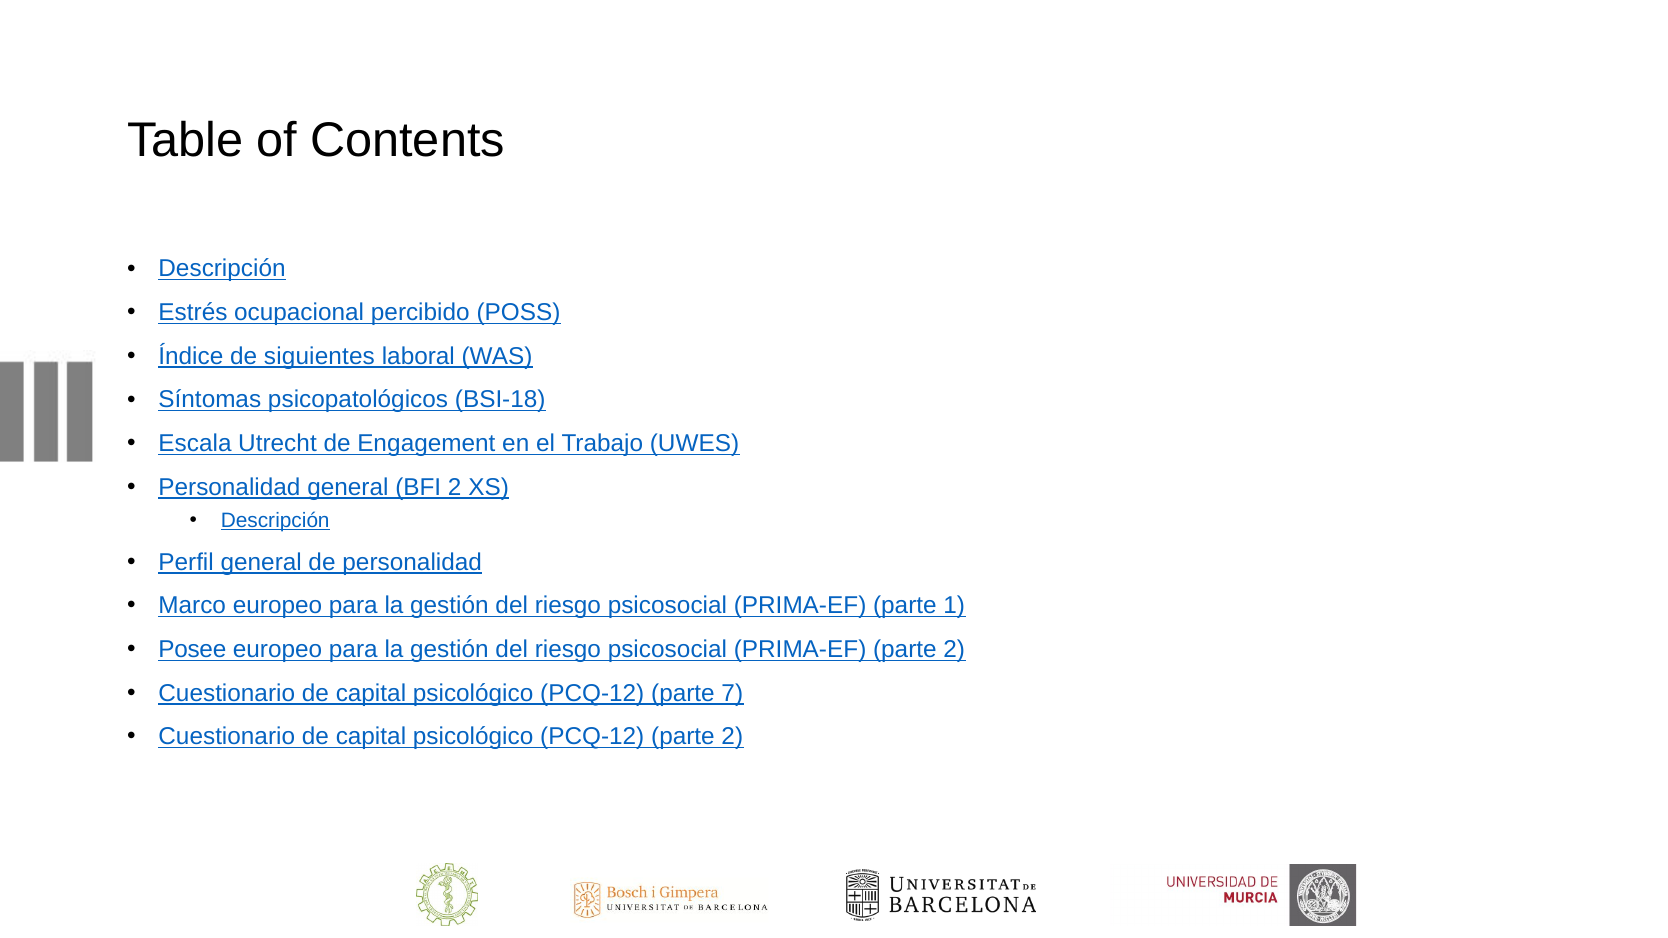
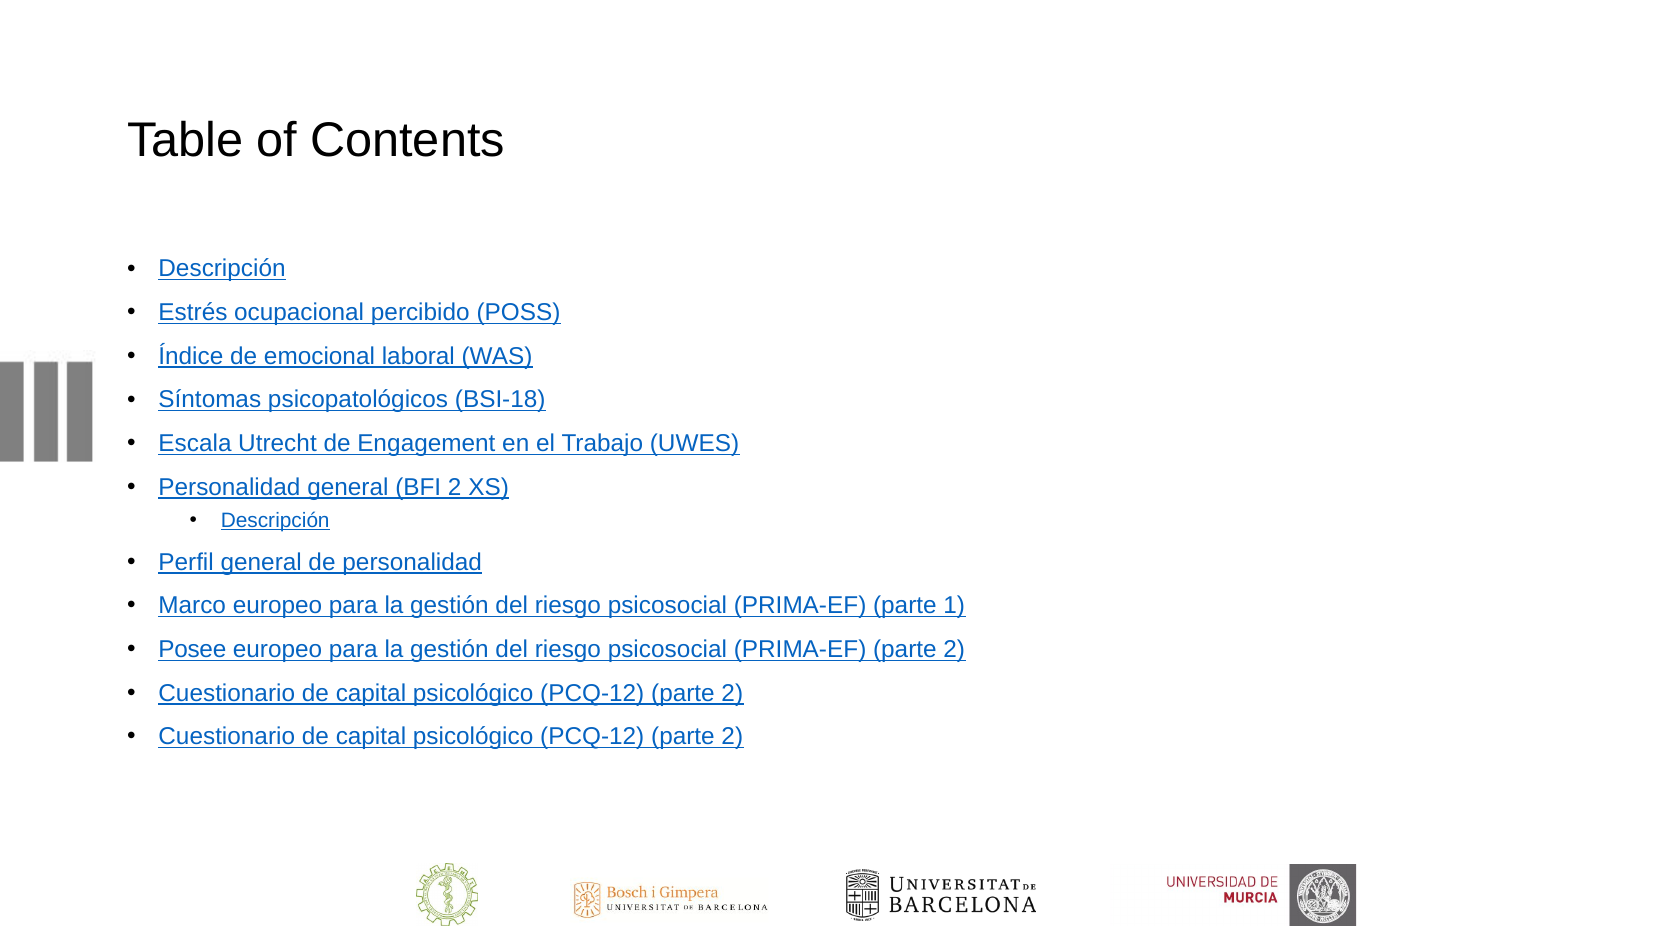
siguientes: siguientes -> emocional (319, 356)
7: 7 -> 2 (732, 693)
